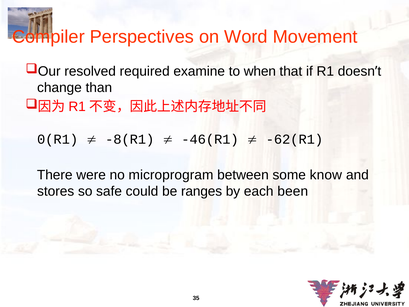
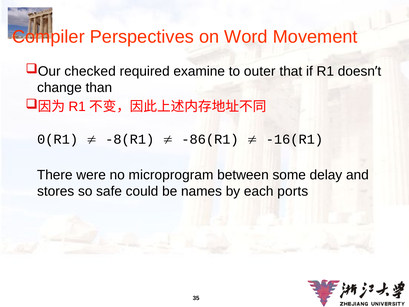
resolved: resolved -> checked (90, 71)
when: when -> outer (260, 71)
-46(R1: -46(R1 -> -86(R1 (210, 139)
-62(R1: -62(R1 -> -16(R1 (294, 139)
know: know -> delay (326, 175)
ranges: ranges -> names (202, 191)
been: been -> ports (293, 191)
